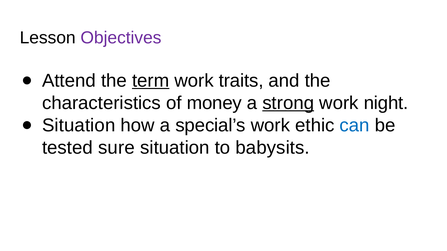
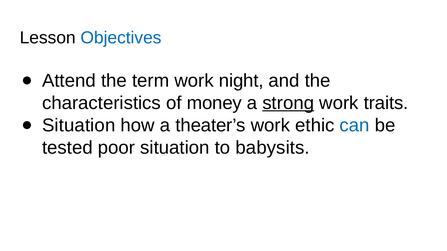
Objectives colour: purple -> blue (121, 38)
term underline: present -> none (151, 81)
traits: traits -> night (241, 81)
night: night -> traits (386, 103)
special’s: special’s -> theater’s (211, 125)
sure: sure -> poor (117, 148)
